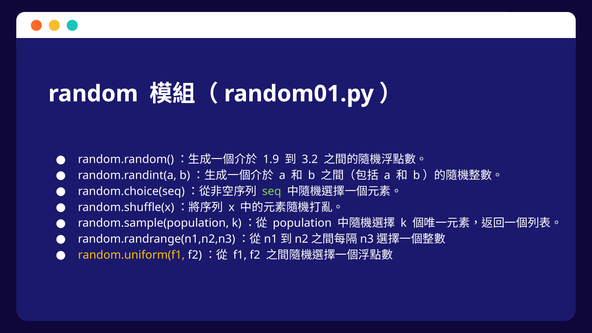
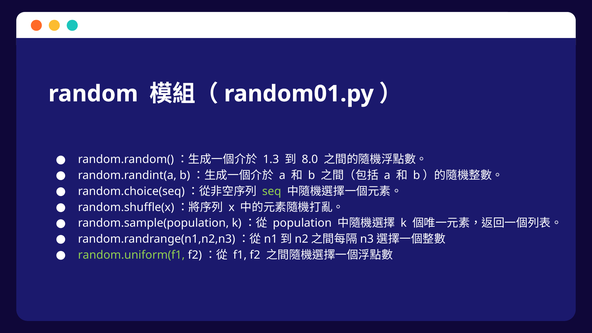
1.9: 1.9 -> 1.3 (271, 159)
3.2: 3.2 -> 8.0 (310, 159)
random.uniform(f1 colour: yellow -> light green (131, 255)
